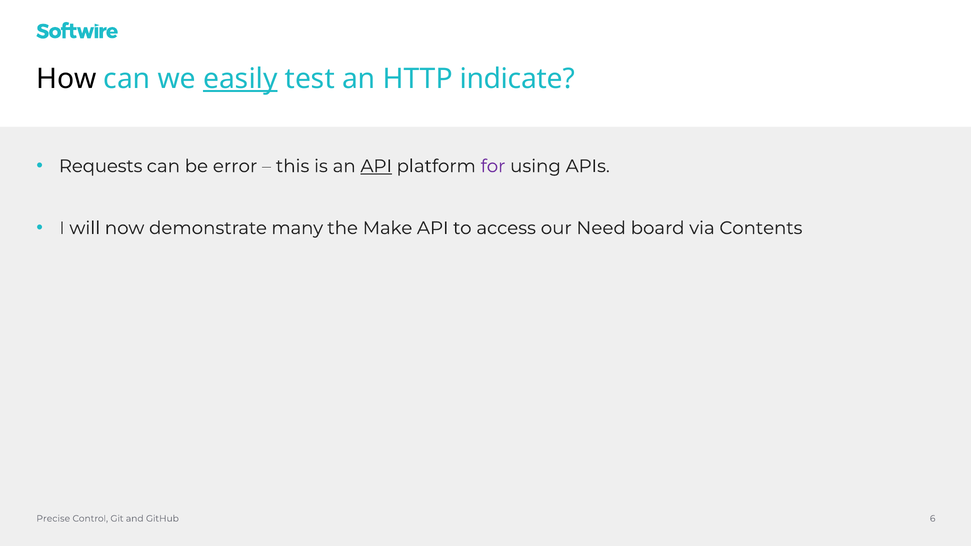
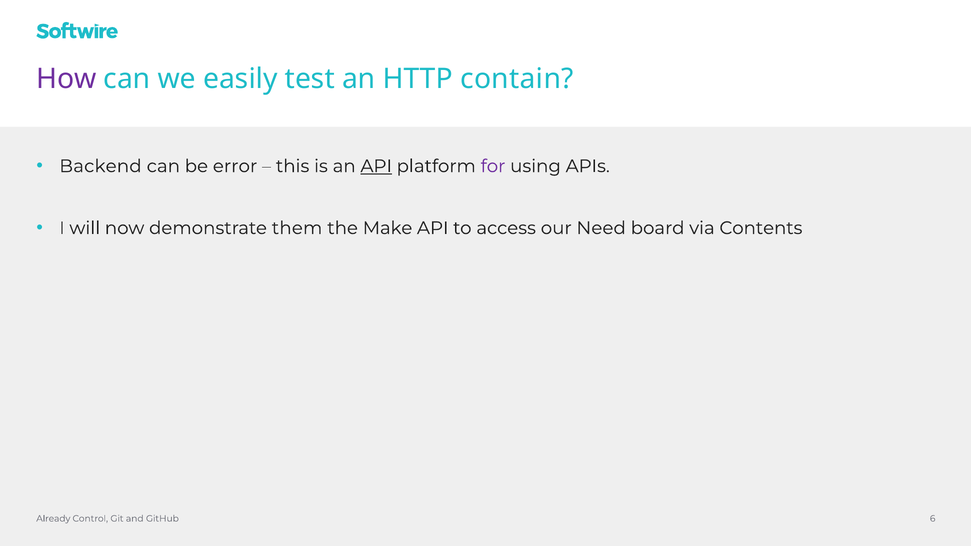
How colour: black -> purple (66, 79)
easily underline: present -> none (240, 79)
indicate: indicate -> contain (517, 79)
Requests: Requests -> Backend (100, 166)
many: many -> them (297, 228)
Precise: Precise -> Already (53, 519)
